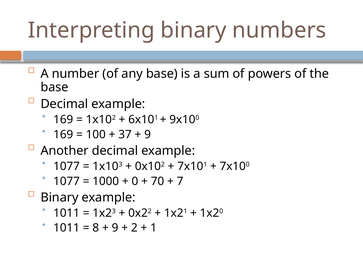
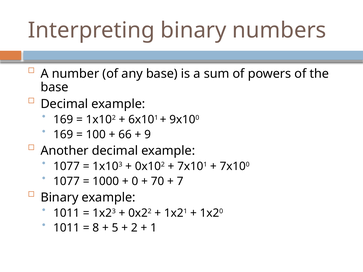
37: 37 -> 66 (125, 135)
9: 9 -> 5 (115, 228)
